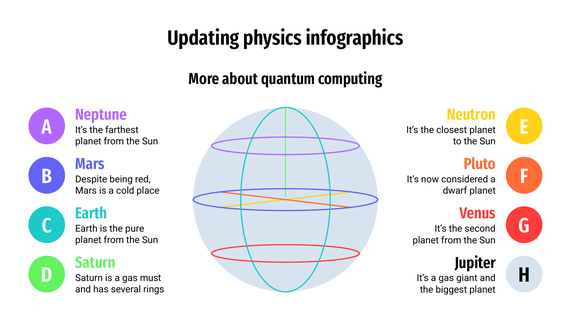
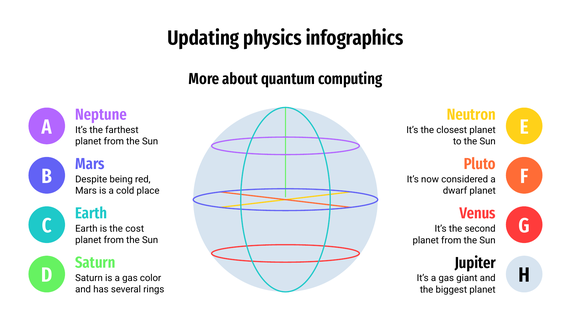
pure: pure -> cost (135, 229)
must: must -> color (151, 278)
